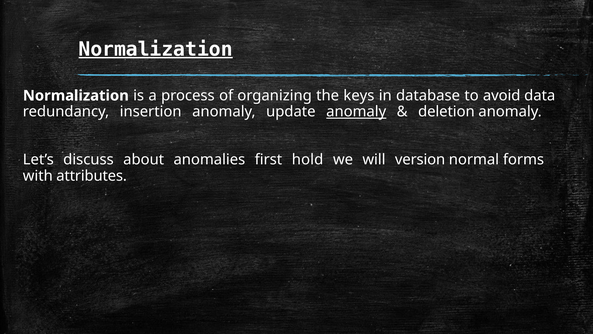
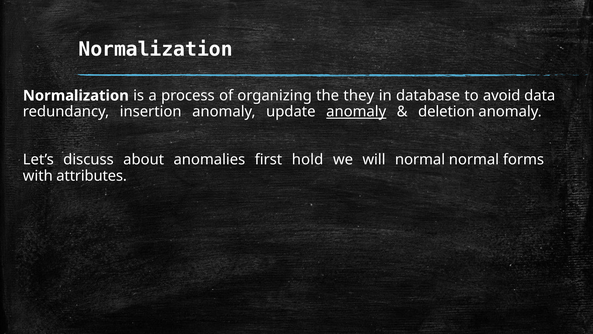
Normalization underline: present -> none (156, 49)
keys: keys -> they (359, 96)
will version: version -> normal (420, 160)
